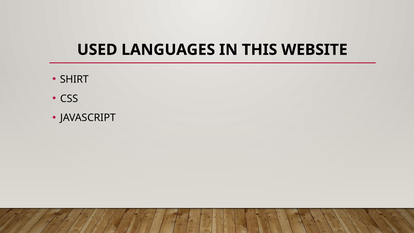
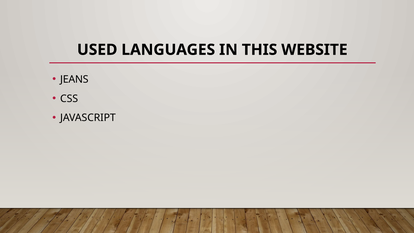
SHIRT: SHIRT -> JEANS (74, 79)
